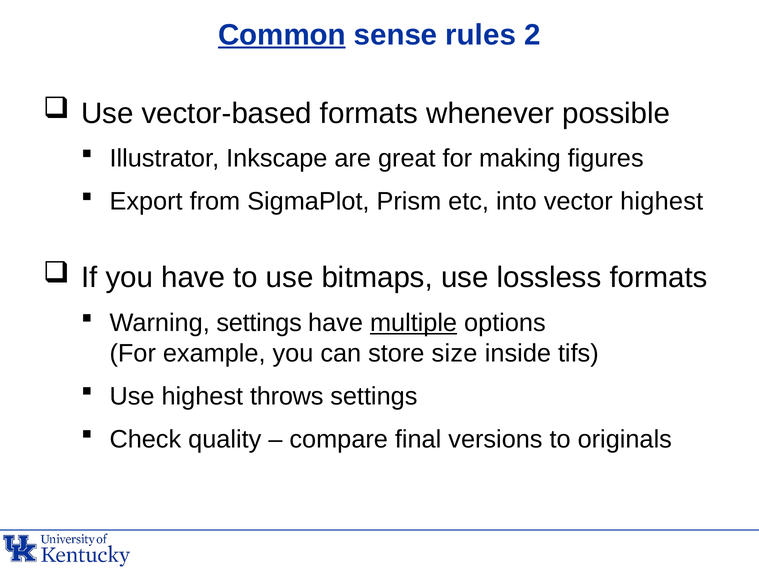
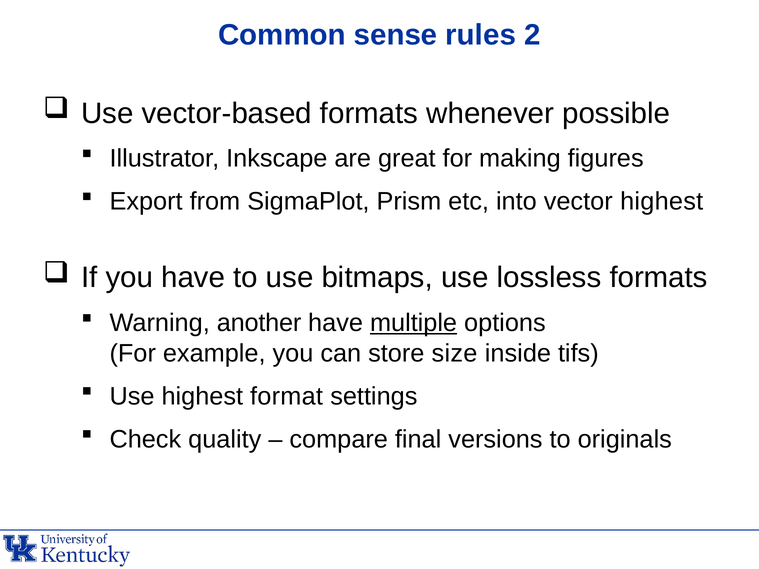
Common underline: present -> none (282, 35)
Warning settings: settings -> another (259, 323)
throws: throws -> format (287, 396)
